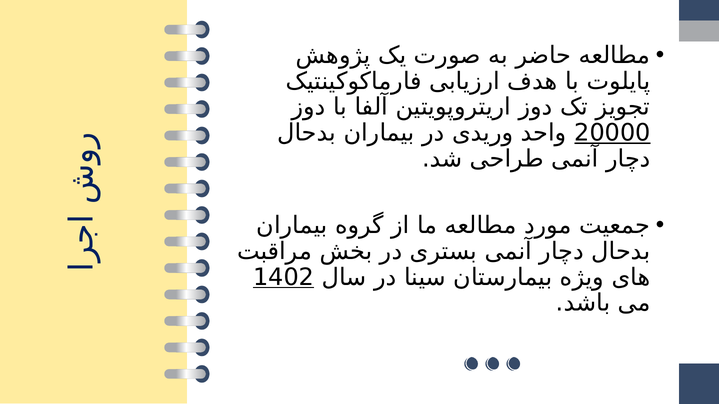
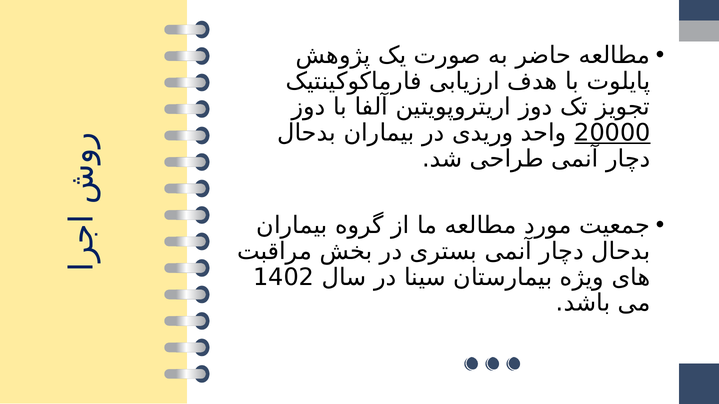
1402 underline: present -> none (284, 278)
